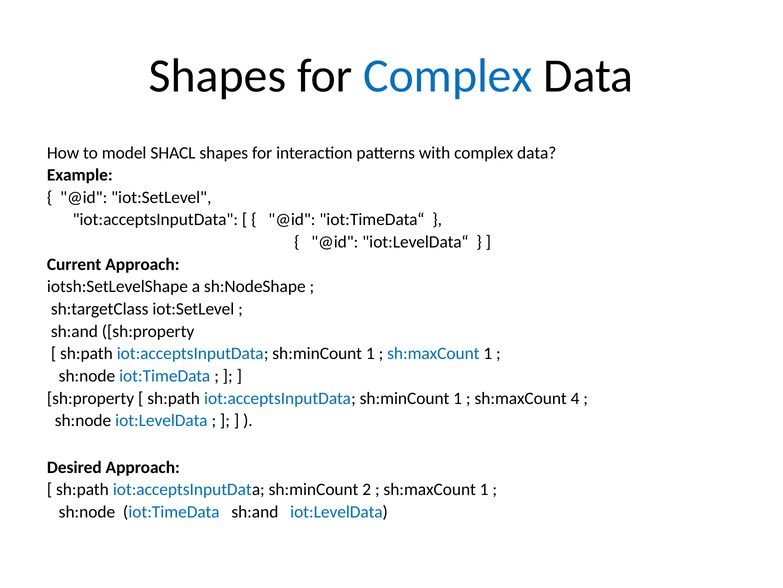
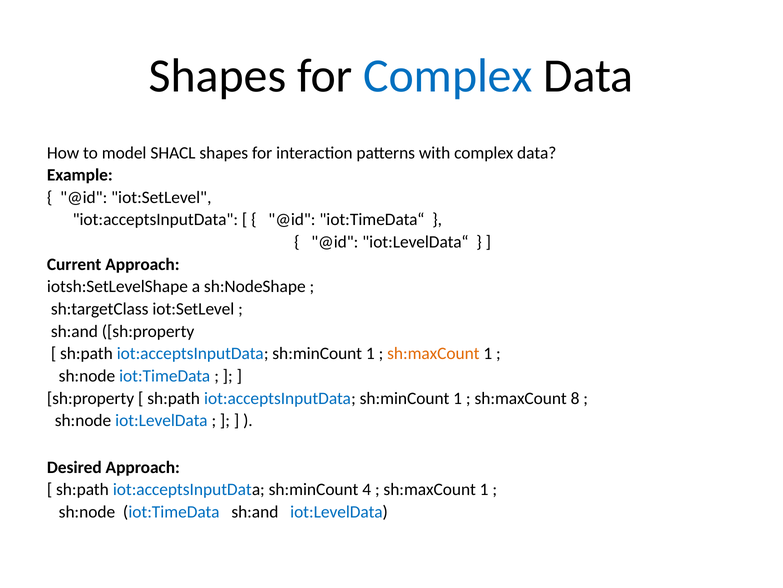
sh:maxCount colour: blue -> orange (433, 353)
4: 4 -> 8 (575, 398)
2: 2 -> 4 (367, 489)
